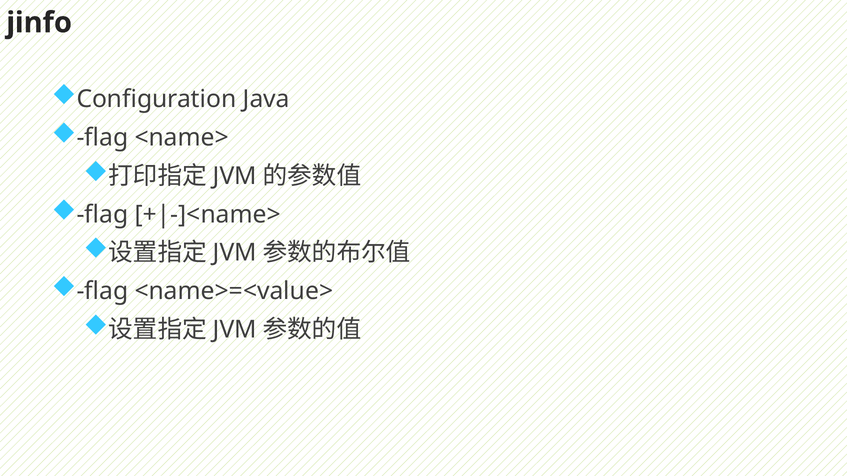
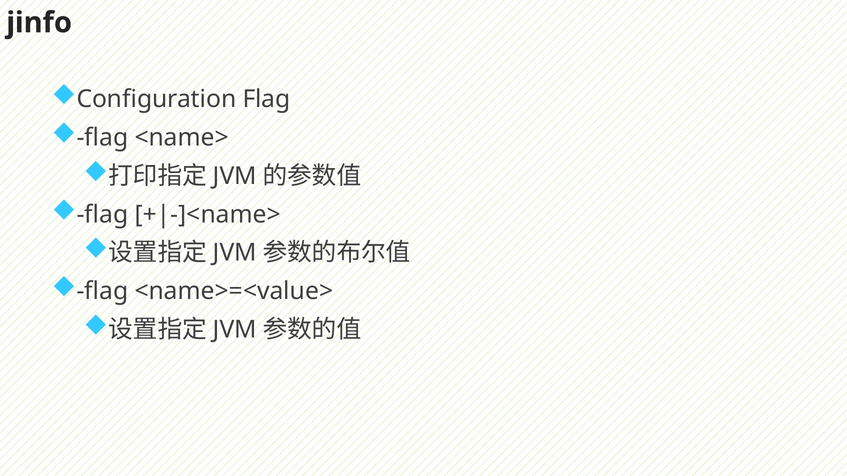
Configuration Java: Java -> Flag (266, 99)
